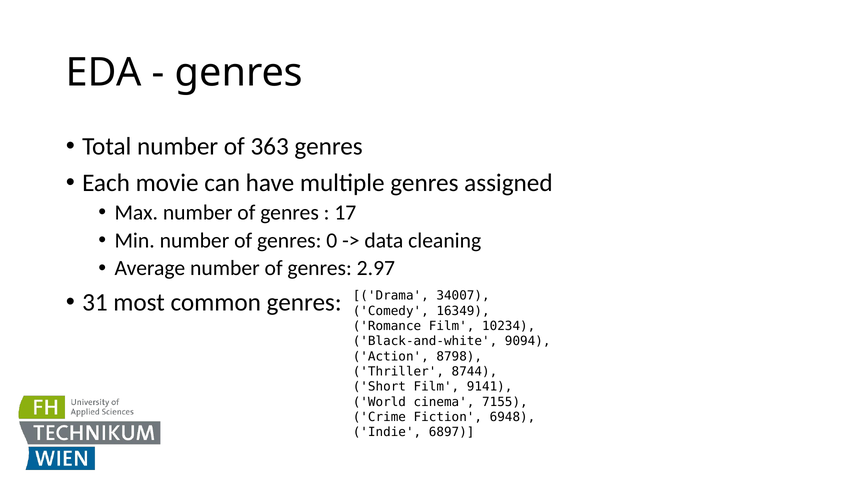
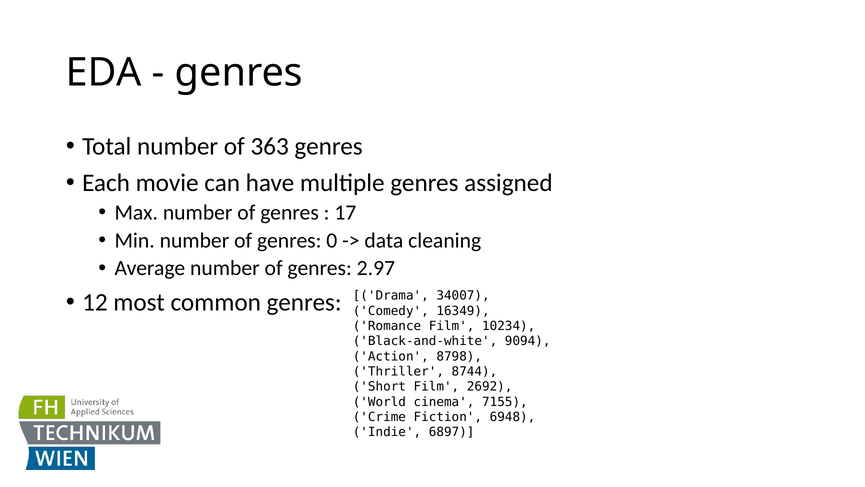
31: 31 -> 12 (95, 302)
9141: 9141 -> 2692 (490, 386)
